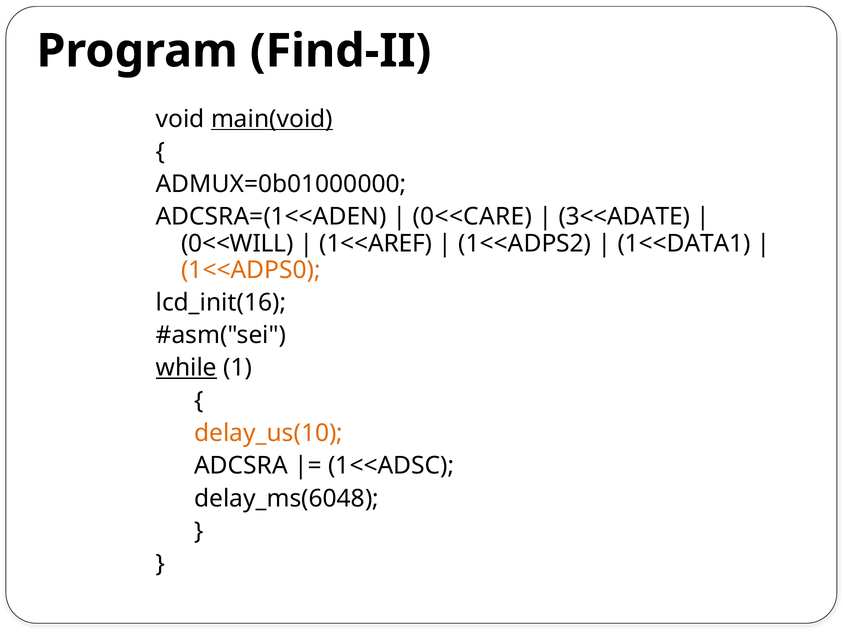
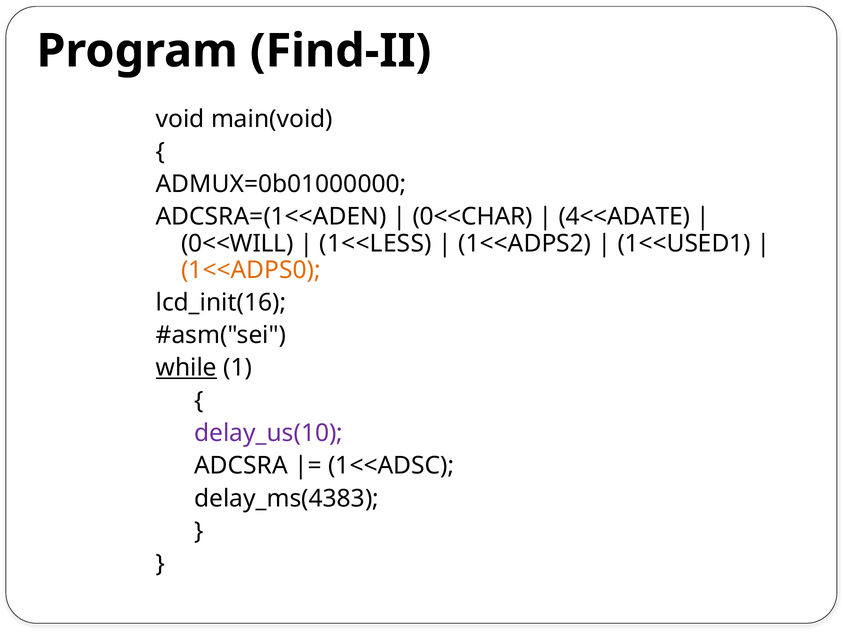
main(void underline: present -> none (272, 119)
0<<CARE: 0<<CARE -> 0<<CHAR (473, 217)
3<<ADATE: 3<<ADATE -> 4<<ADATE (624, 217)
1<<AREF: 1<<AREF -> 1<<LESS (376, 243)
1<<DATA1: 1<<DATA1 -> 1<<USED1 (684, 243)
delay_us(10 colour: orange -> purple (269, 433)
delay_ms(6048: delay_ms(6048 -> delay_ms(4383 (287, 499)
